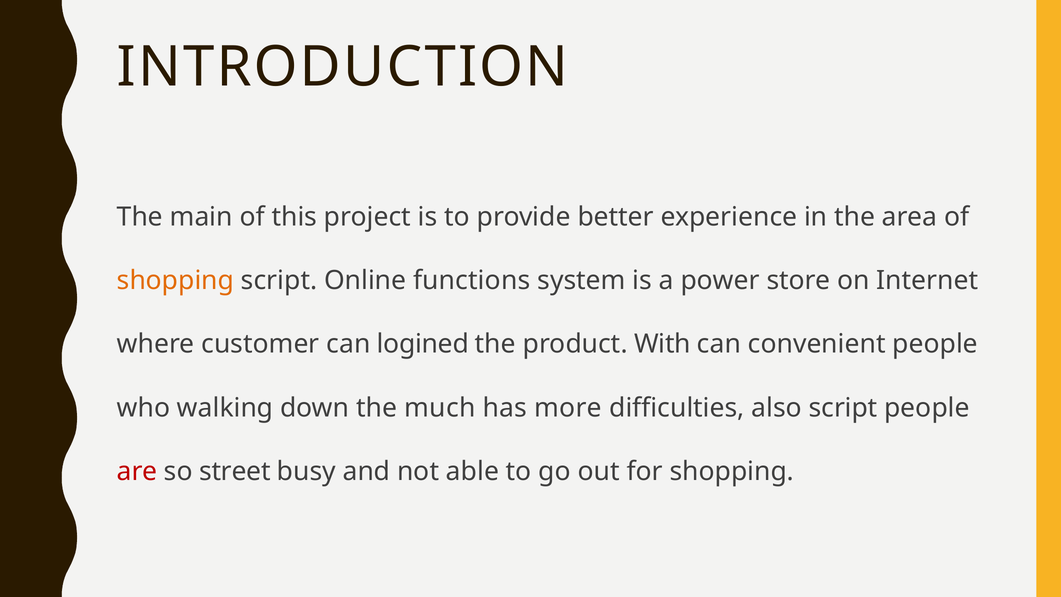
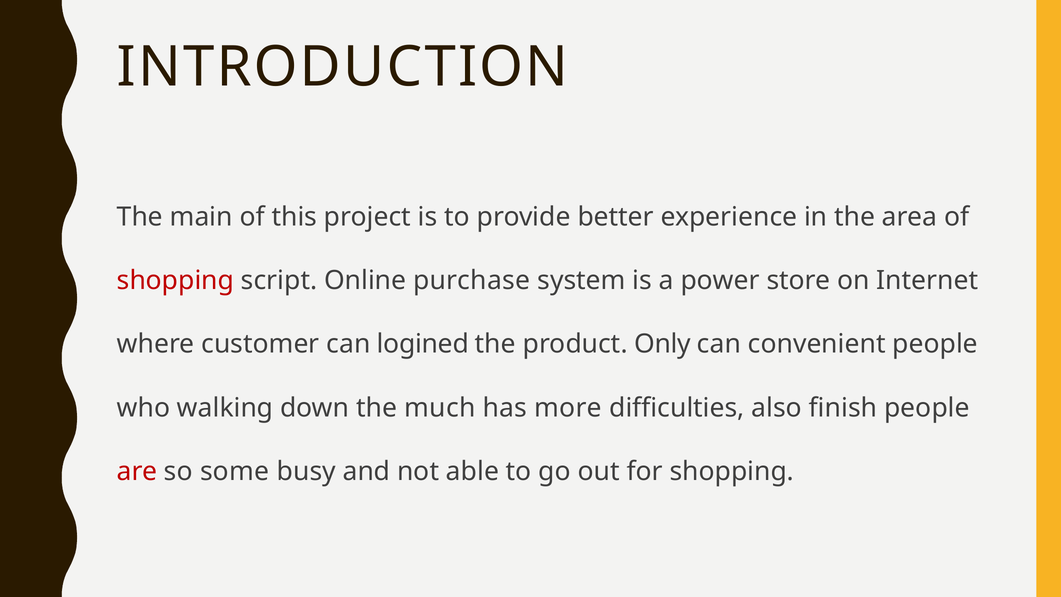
shopping colour: orange -> red (176, 280)
functions: functions -> purchase (472, 280)
With: With -> Only (662, 344)
also script: script -> finish (843, 408)
street: street -> some (235, 471)
